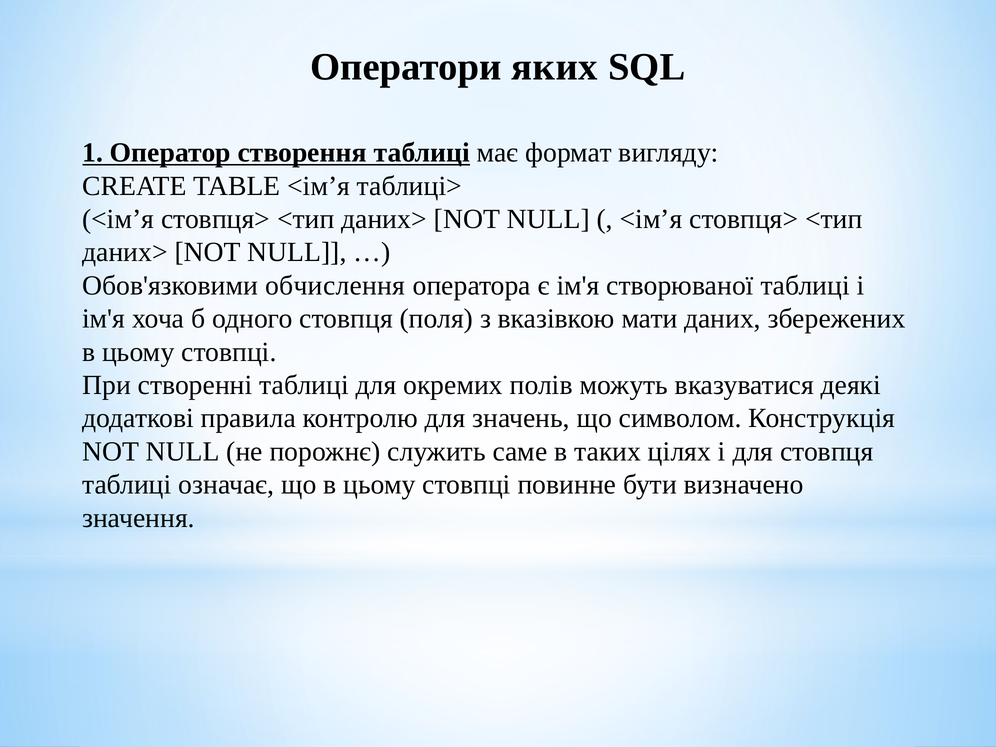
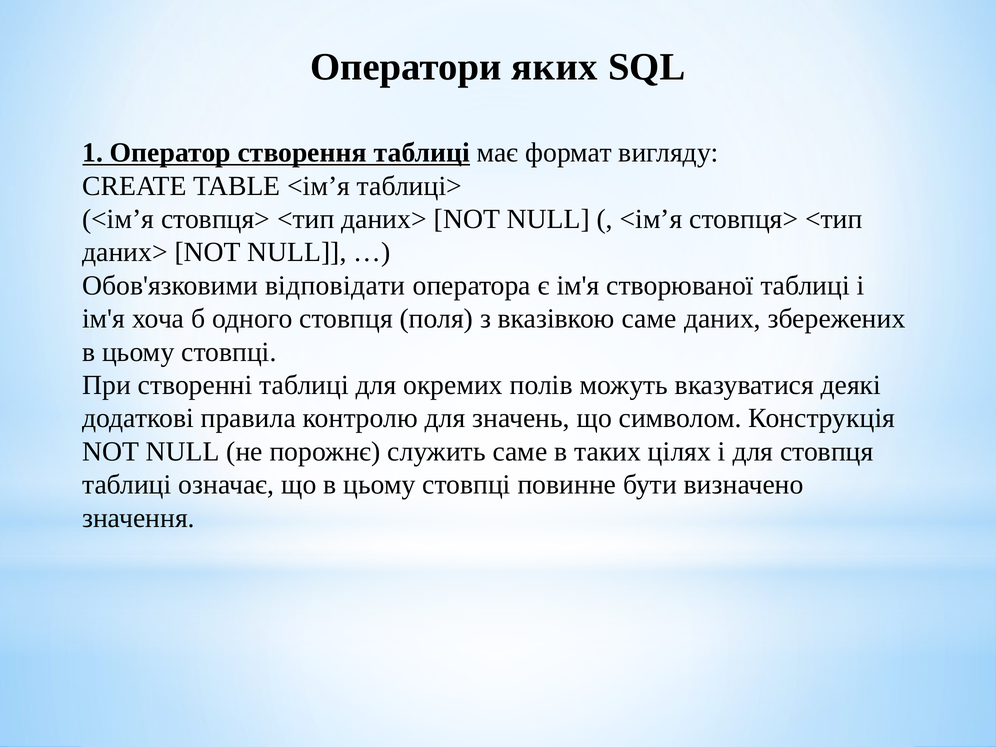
обчислення: обчислення -> відповідати (335, 286)
вказівкою мати: мати -> саме (649, 319)
